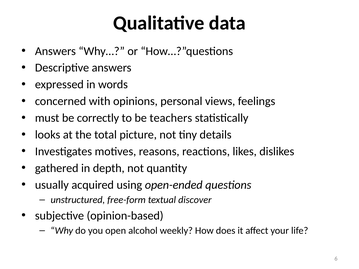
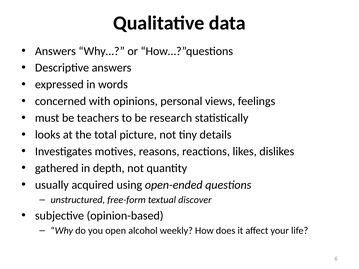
correctly: correctly -> teachers (98, 118)
teachers: teachers -> research (171, 118)
